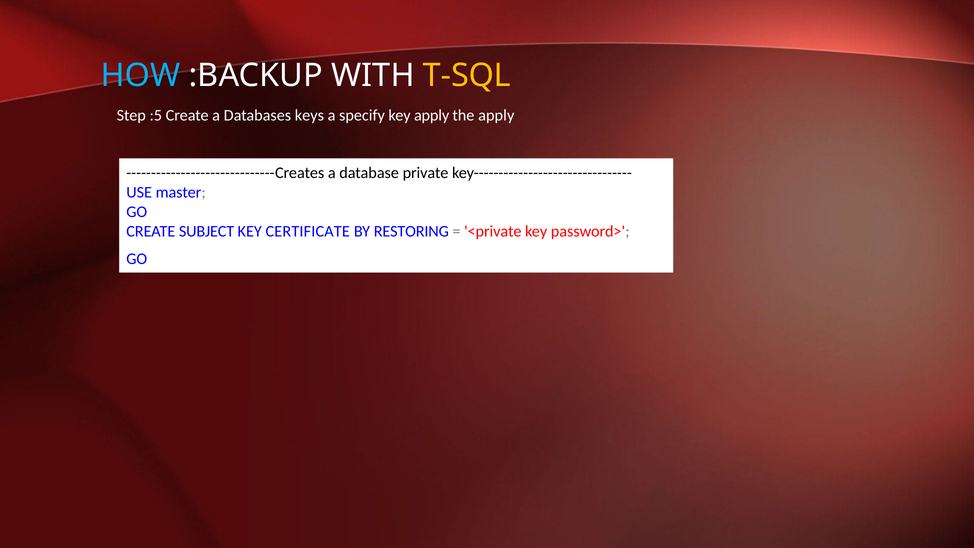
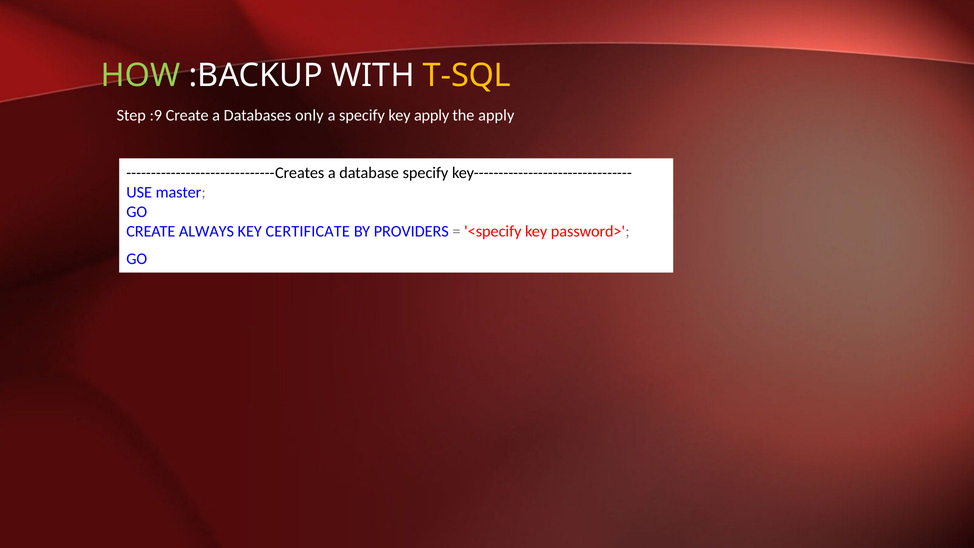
HOW colour: light blue -> light green (141, 76)
:5: :5 -> :9 (156, 115)
keys: keys -> only (309, 115)
database private: private -> specify (425, 173)
SUBJECT: SUBJECT -> ALWAYS (206, 231)
RESTORING: RESTORING -> PROVIDERS (411, 231)
<private: <private -> <specify (493, 231)
